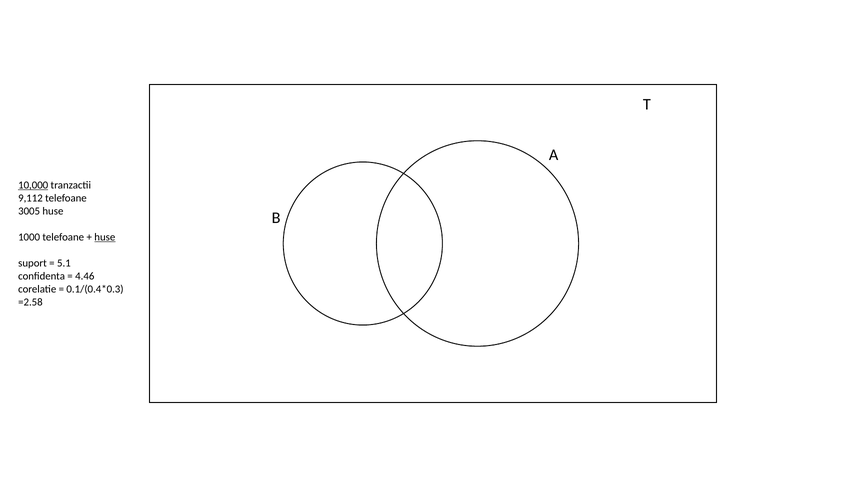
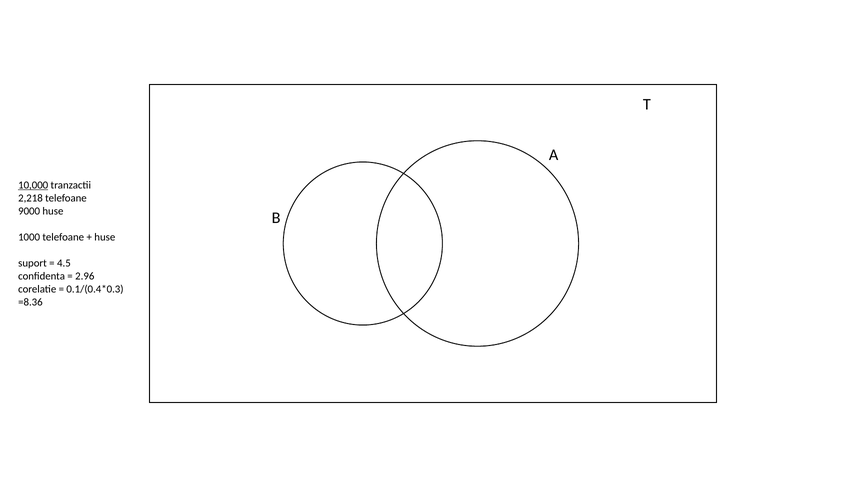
9,112: 9,112 -> 2,218 (30, 198)
3005: 3005 -> 9000 (29, 211)
huse underline: present -> none (105, 237)
5.1: 5.1 -> 4.5 (64, 263)
4.46: 4.46 -> 2.96 (85, 276)
=2.58: =2.58 -> =8.36 (30, 302)
